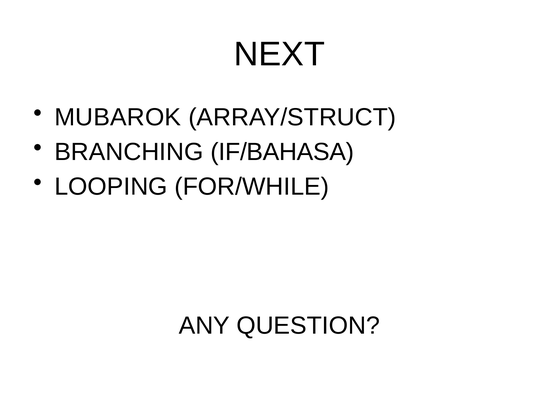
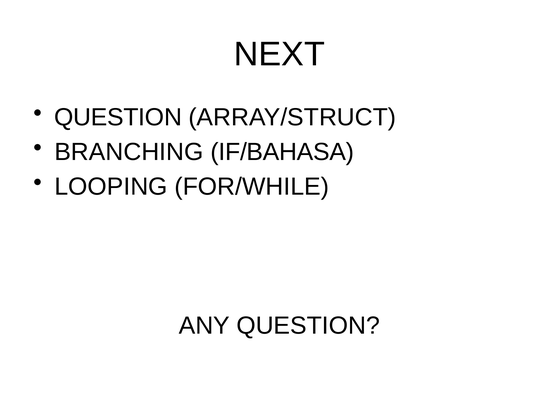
MUBAROK: MUBAROK -> QUESTION (118, 117)
